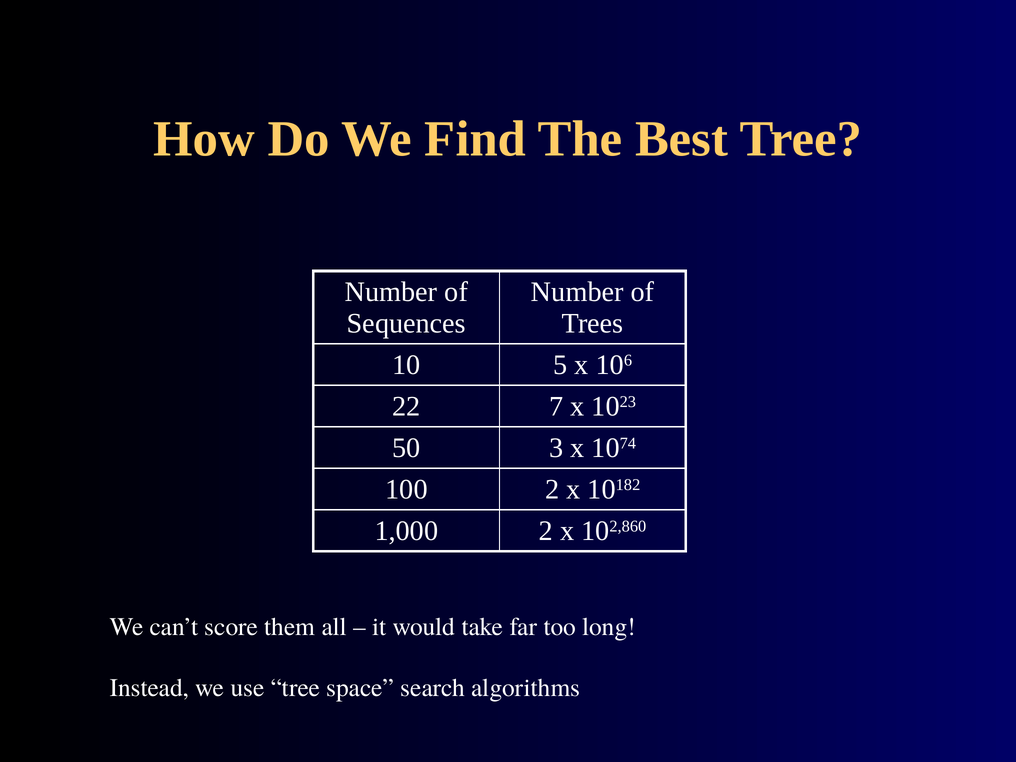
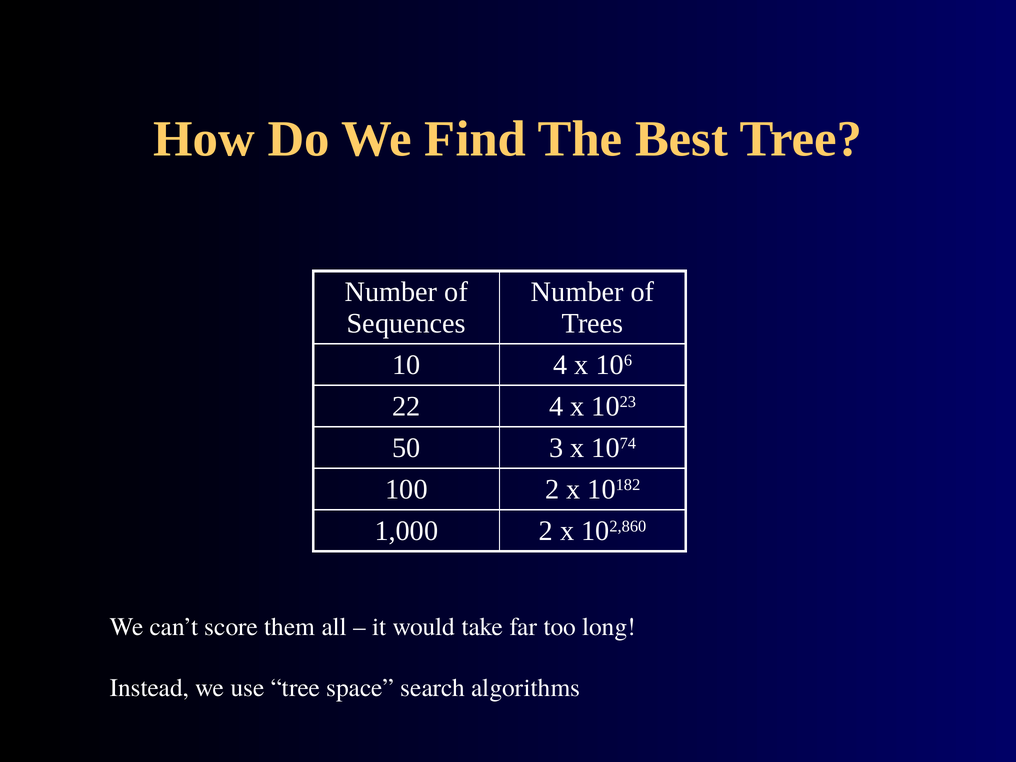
10 5: 5 -> 4 (560, 365)
22 7: 7 -> 4 (556, 406)
